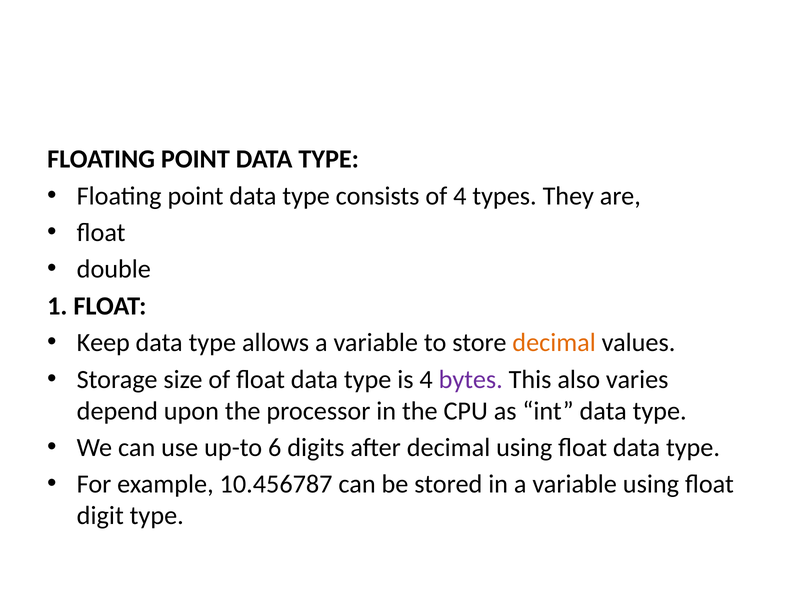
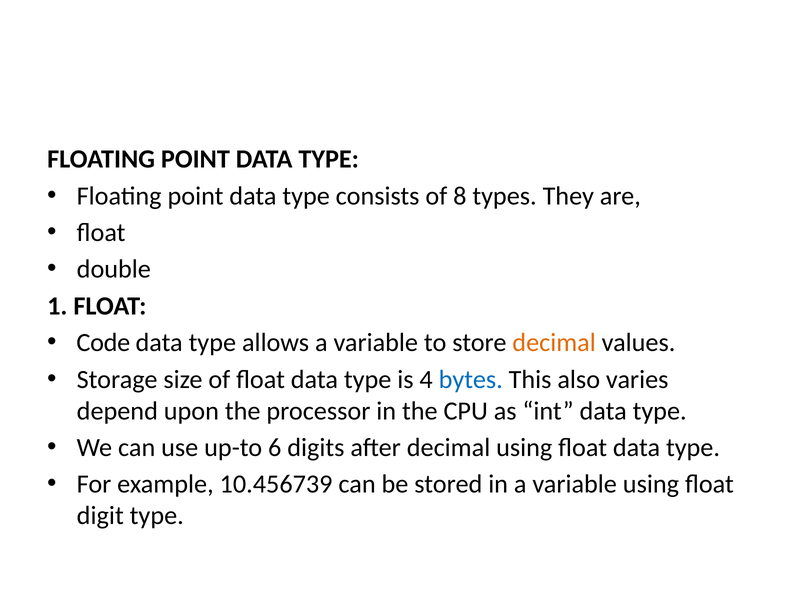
of 4: 4 -> 8 (460, 196)
Keep: Keep -> Code (103, 343)
bytes colour: purple -> blue (471, 380)
10.456787: 10.456787 -> 10.456739 (276, 484)
